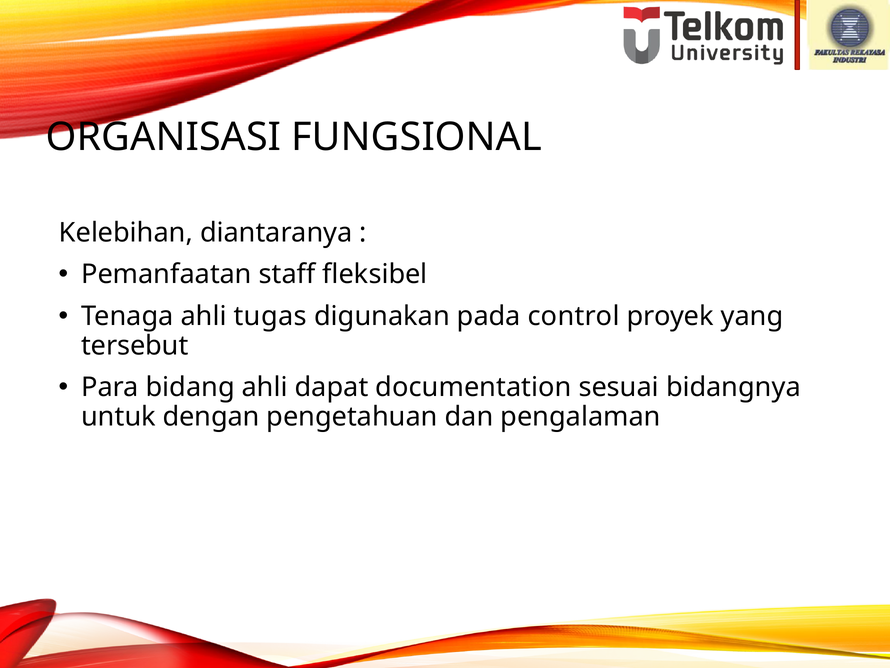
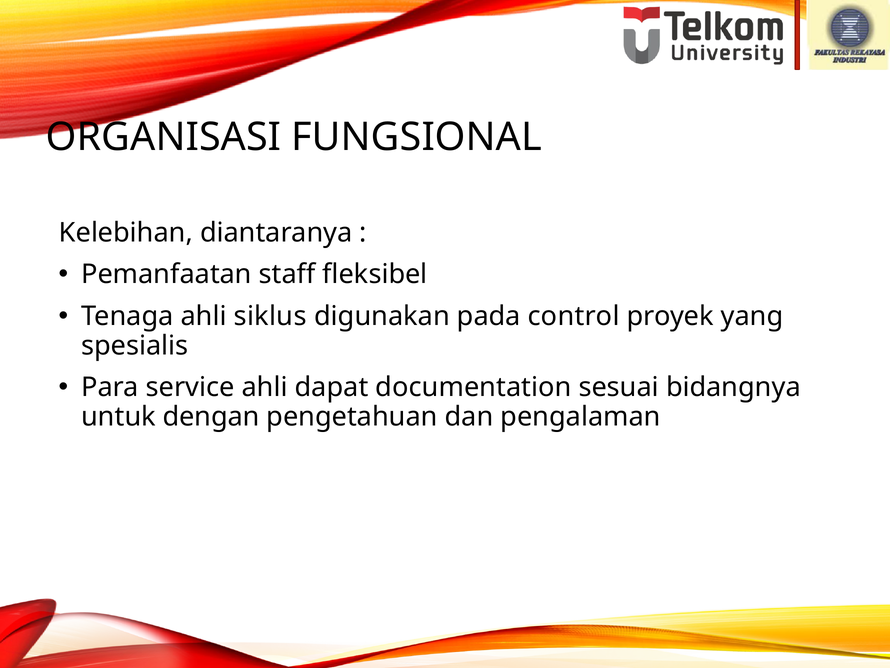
tugas: tugas -> siklus (270, 316)
tersebut: tersebut -> spesialis (135, 345)
bidang: bidang -> service (190, 387)
